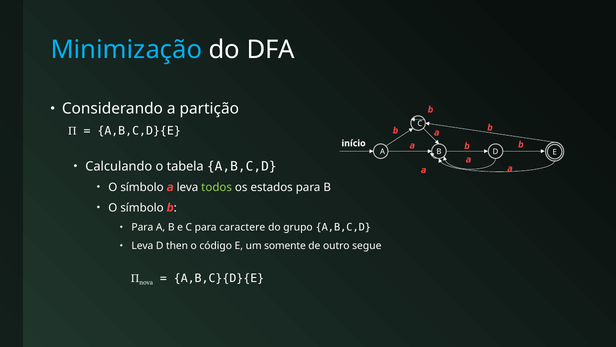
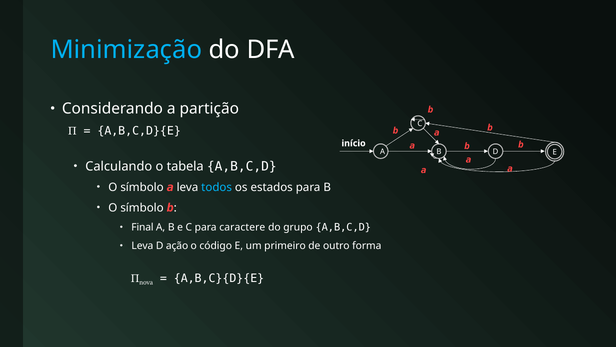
todos colour: light green -> light blue (217, 187)
Para: Para -> Final (142, 227)
then: then -> ação (177, 246)
somente: somente -> primeiro (285, 246)
segue: segue -> forma (367, 246)
